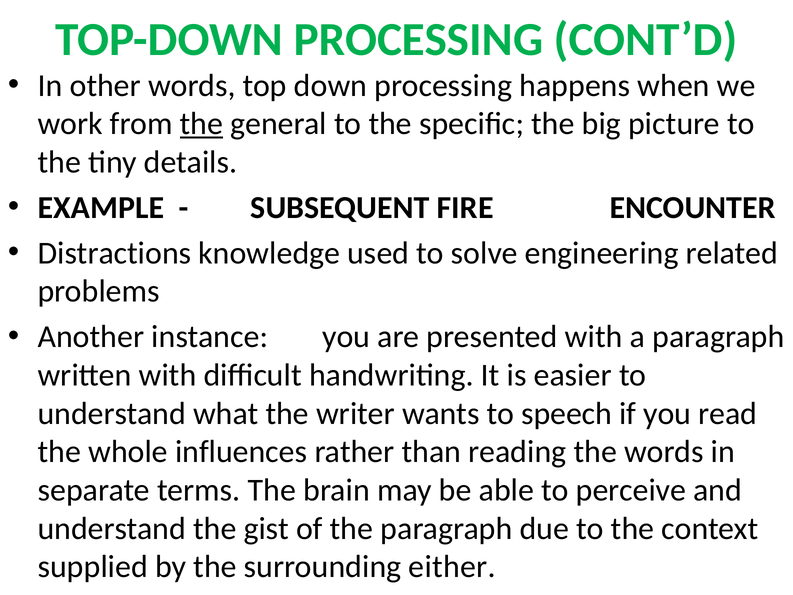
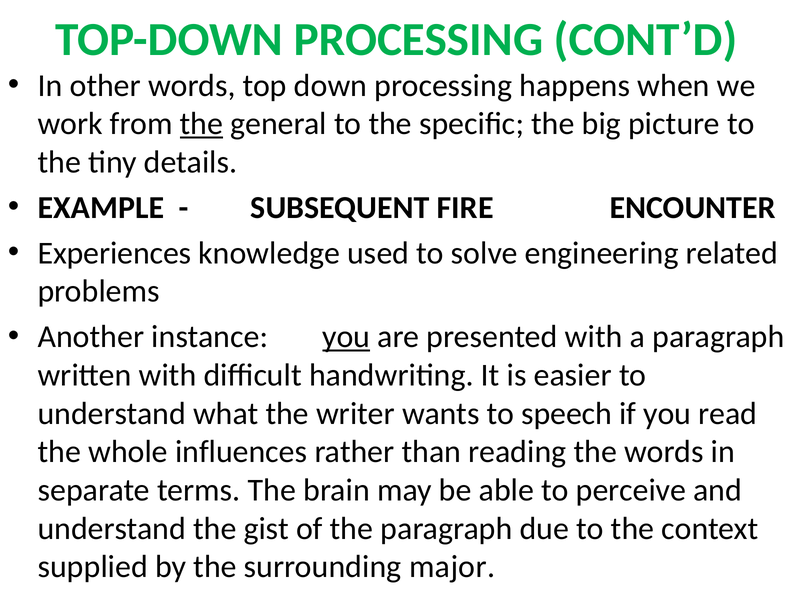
Distractions: Distractions -> Experiences (115, 253)
you underline: none -> present (346, 337)
either: either -> major (452, 567)
